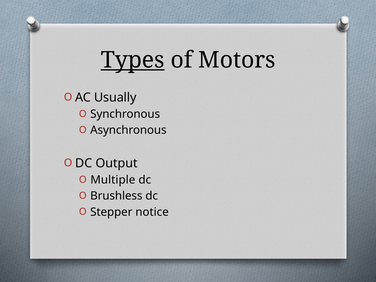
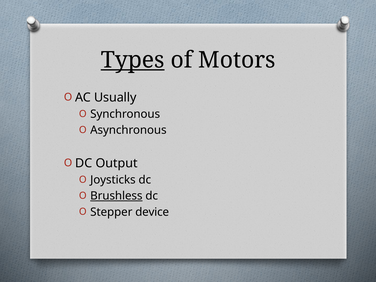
Multiple: Multiple -> Joysticks (113, 180)
Brushless underline: none -> present (116, 196)
notice: notice -> device (152, 212)
